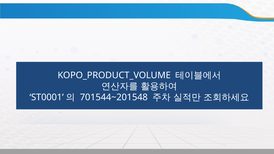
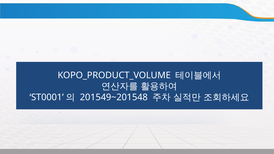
701544~201548: 701544~201548 -> 201549~201548 (114, 97)
